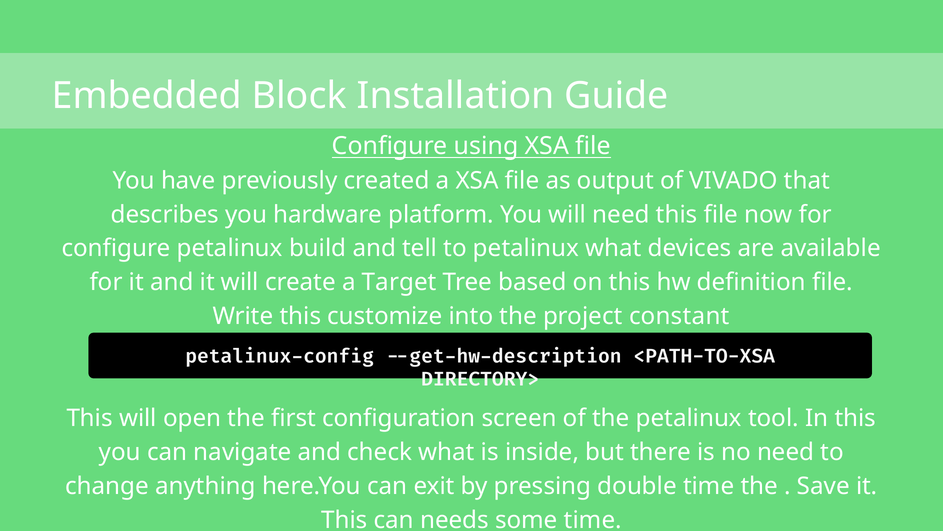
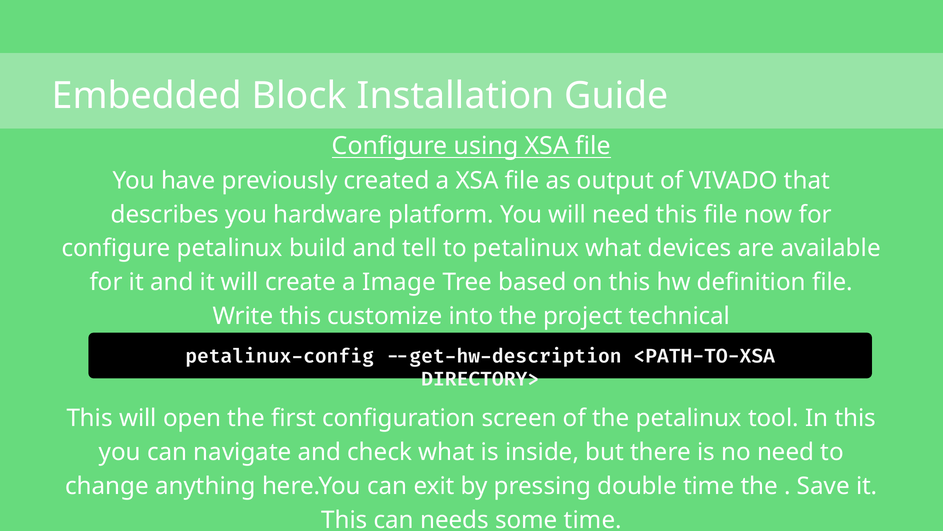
Target: Target -> Image (399, 282)
constant: constant -> technical (679, 316)
